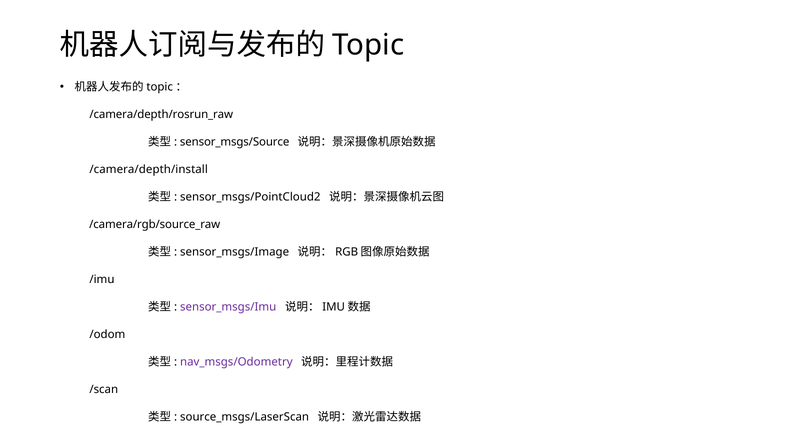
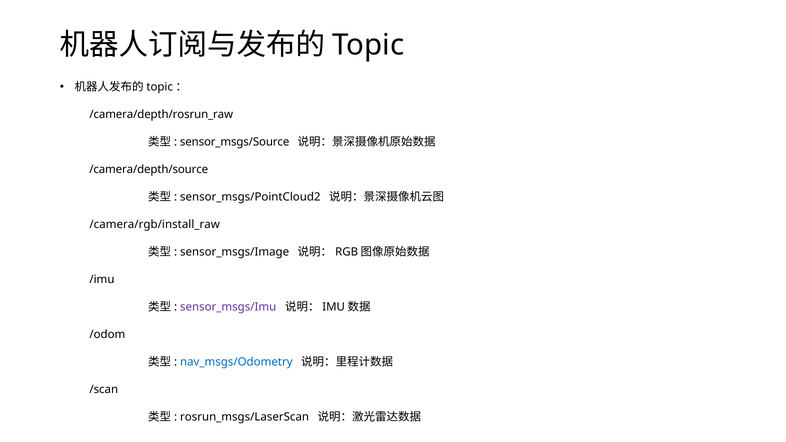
/camera/depth/install: /camera/depth/install -> /camera/depth/source (149, 170)
/camera/rgb/source_raw: /camera/rgb/source_raw -> /camera/rgb/install_raw (155, 224)
nav_msgs/Odometry colour: purple -> blue (236, 362)
source_msgs/LaserScan: source_msgs/LaserScan -> rosrun_msgs/LaserScan (245, 417)
